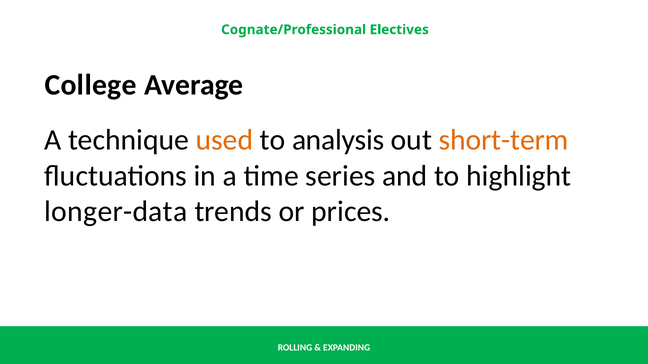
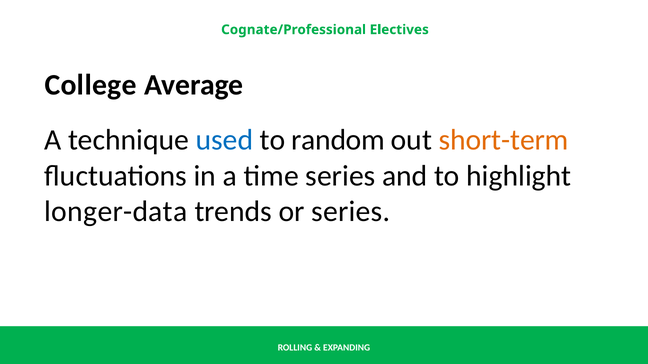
used colour: orange -> blue (225, 140)
analysis: analysis -> random (338, 140)
or prices: prices -> series (351, 212)
